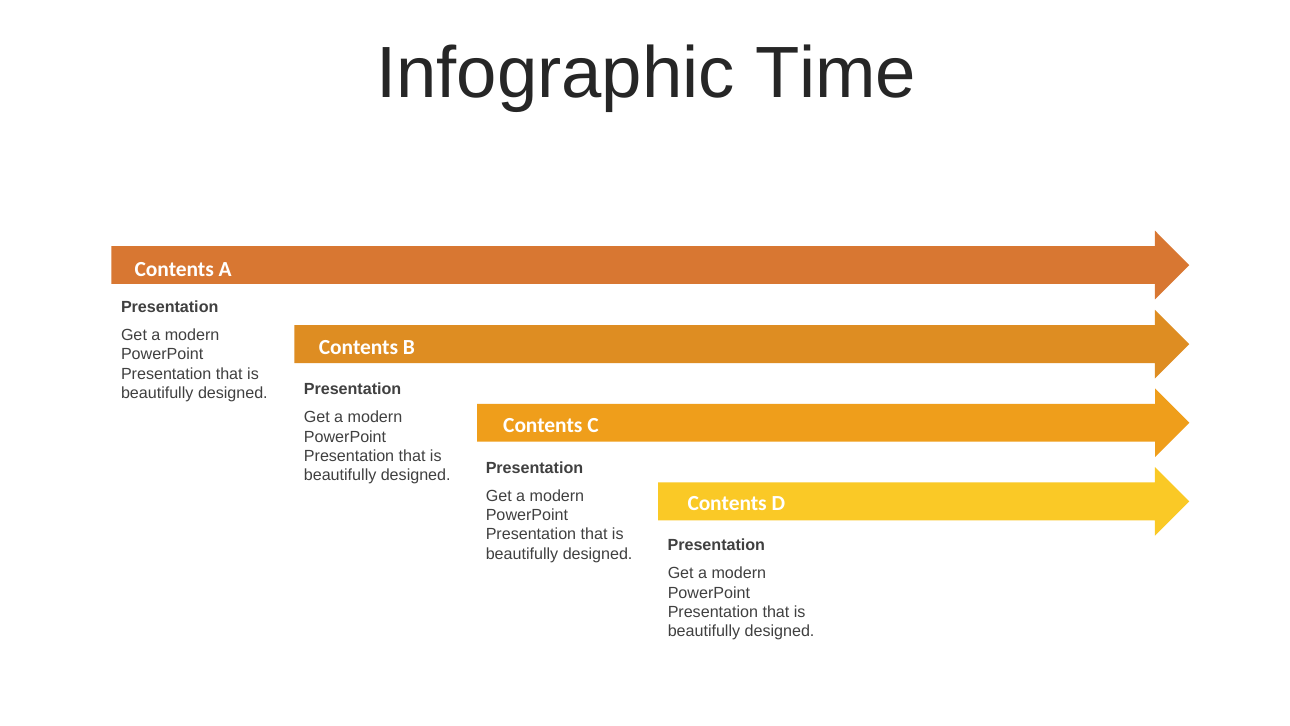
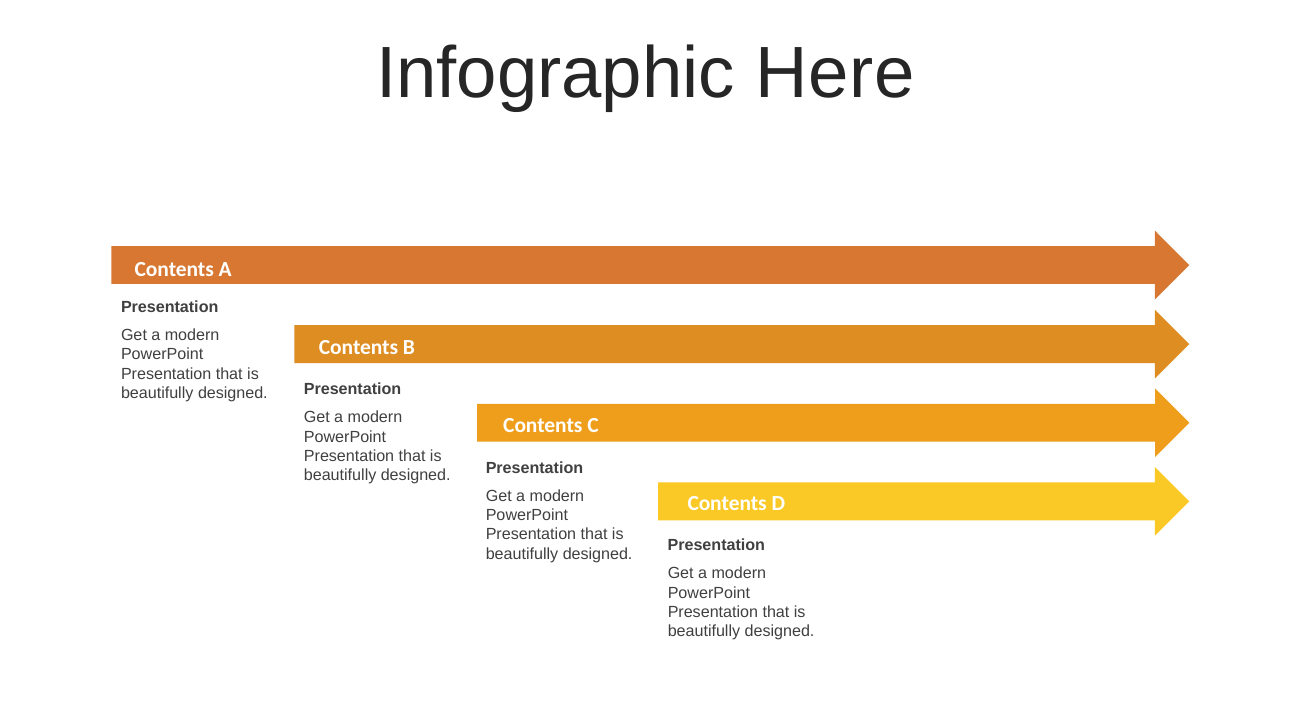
Time: Time -> Here (835, 74)
